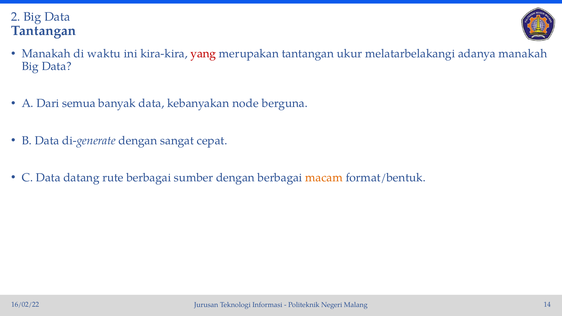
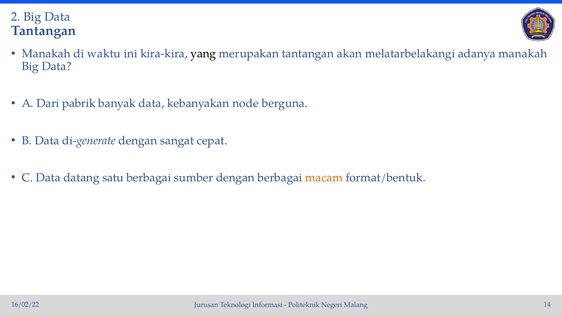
yang colour: red -> black (203, 54)
ukur: ukur -> akan (349, 54)
semua: semua -> pabrik (79, 103)
rute: rute -> satu (113, 178)
